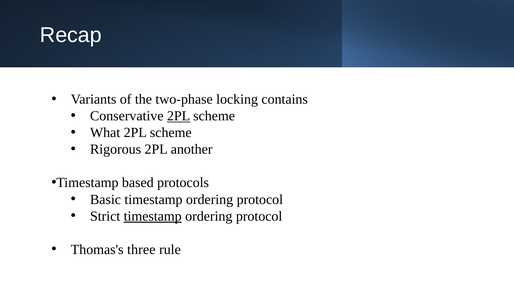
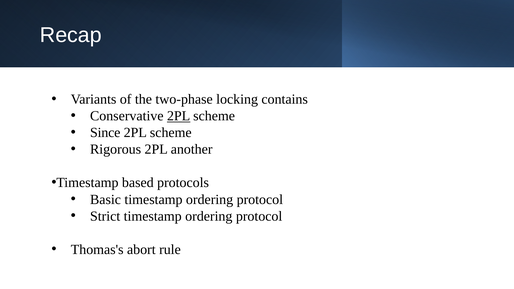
What: What -> Since (105, 133)
timestamp underline: present -> none (153, 216)
three: three -> abort (141, 250)
